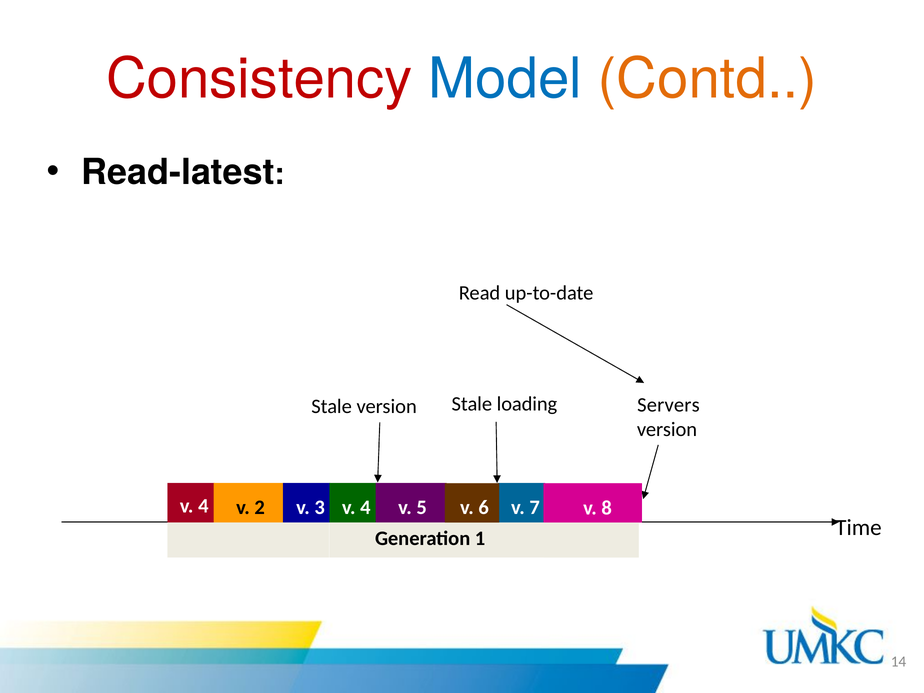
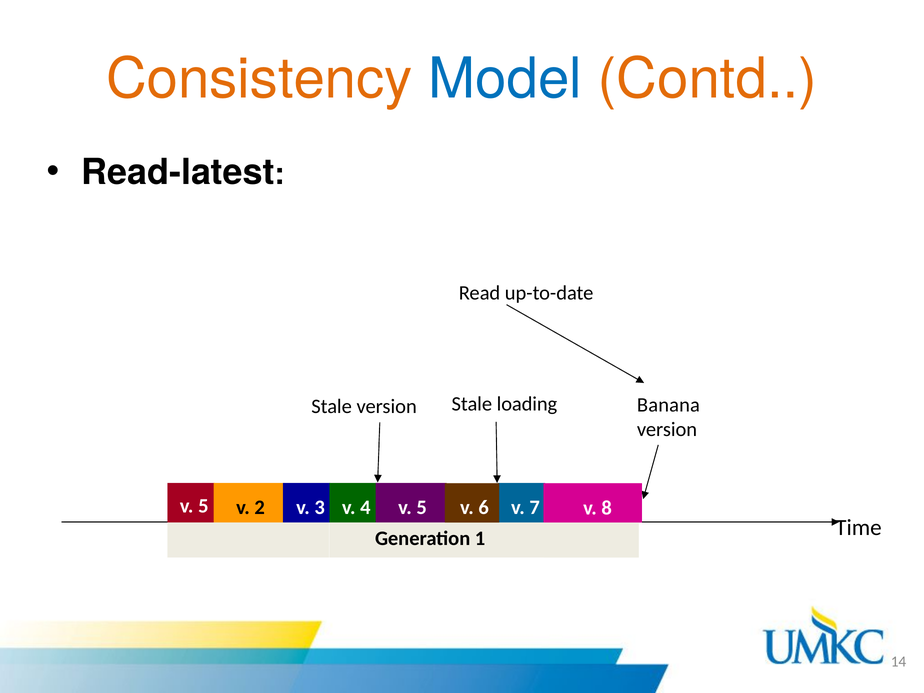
Consistency colour: red -> orange (259, 79)
Servers: Servers -> Banana (668, 405)
4: 4 -> 5 (203, 506)
